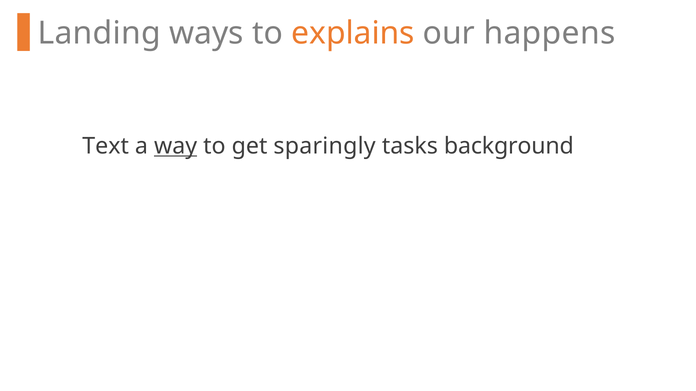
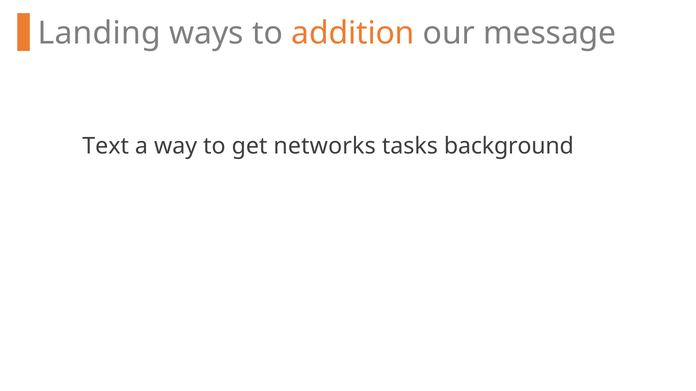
explains: explains -> addition (353, 33)
happens: happens -> message (550, 33)
way underline: present -> none (176, 146)
sparingly: sparingly -> networks (325, 146)
